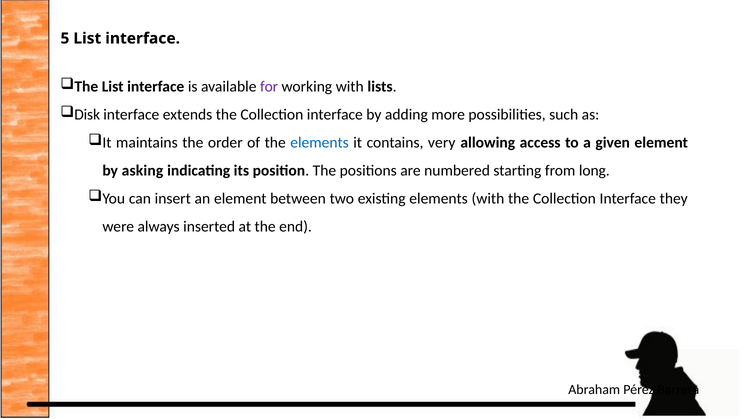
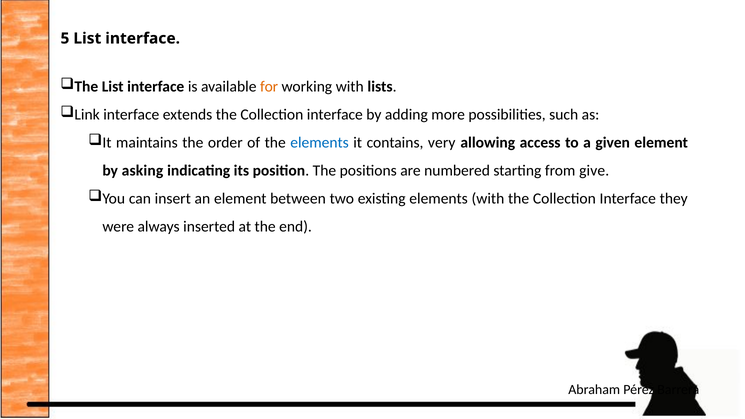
for colour: purple -> orange (269, 87)
Disk: Disk -> Link (87, 115)
long: long -> give (594, 171)
